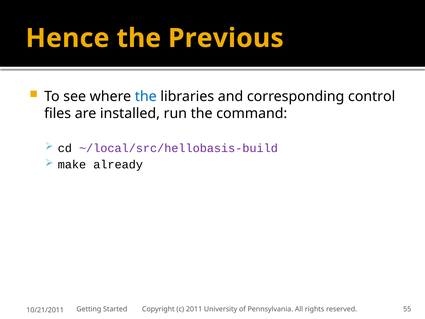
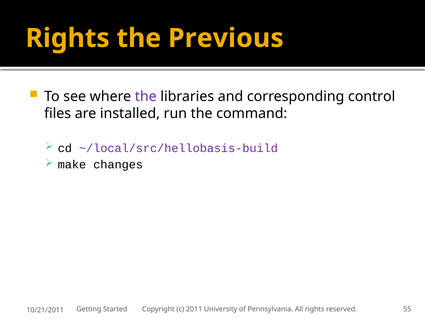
Hence: Hence -> Rights (68, 38)
the colour: blue -> purple (146, 96)
already: already -> changes (118, 165)
